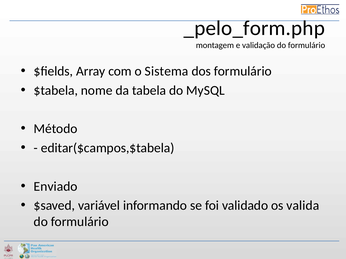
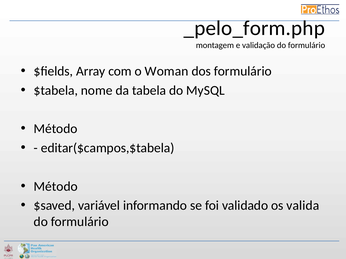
Sistema: Sistema -> Woman (167, 71)
Enviado: Enviado -> Método (56, 187)
